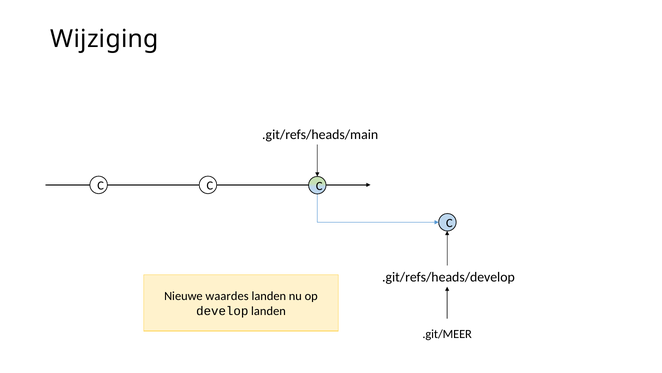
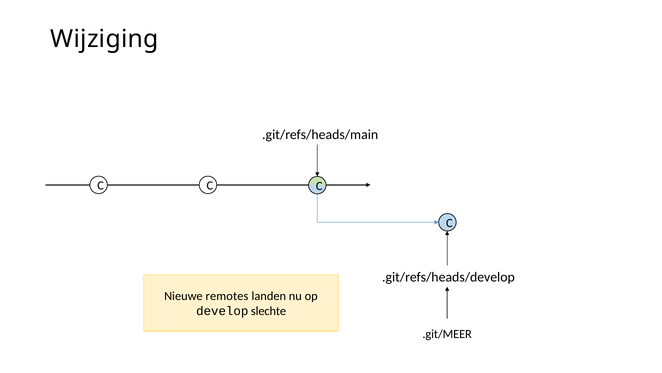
waardes: waardes -> remotes (227, 296)
develop landen: landen -> slechte (269, 311)
